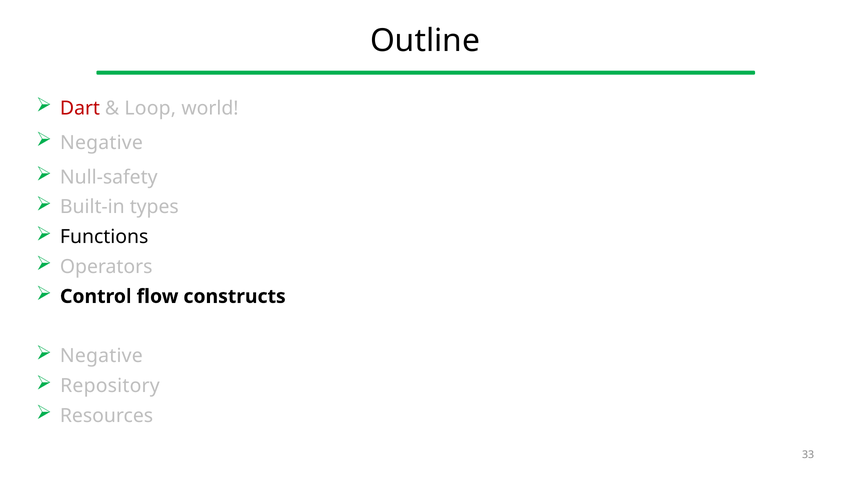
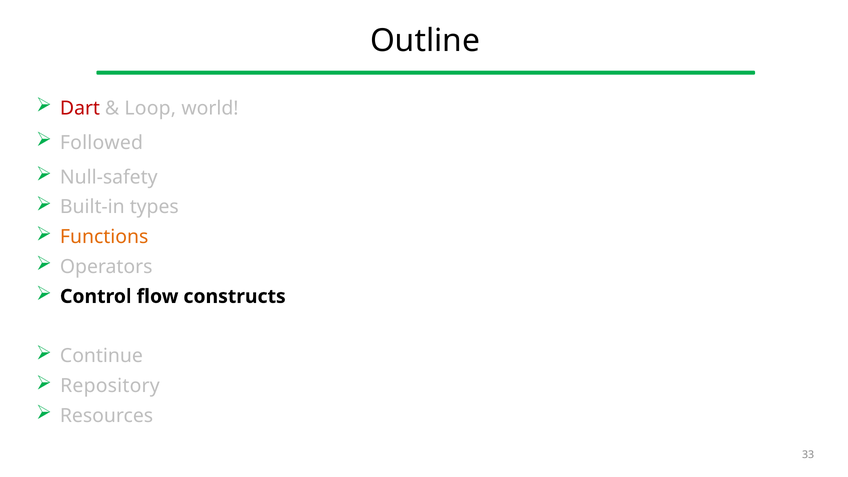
Negative: Negative -> Followed (101, 143)
Functions colour: black -> orange (104, 237)
Negative: Negative -> Continue (101, 356)
